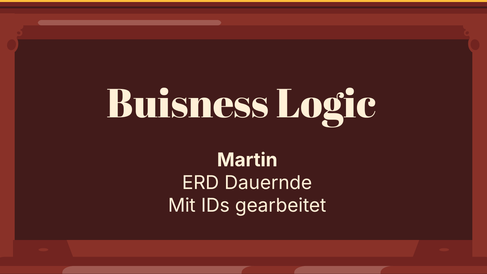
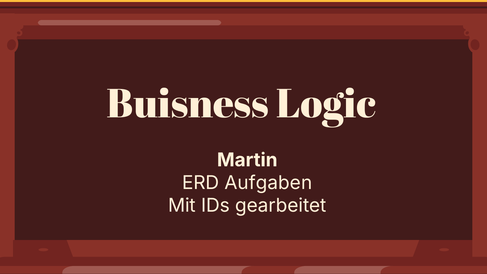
Dauernde: Dauernde -> Aufgaben (268, 183)
